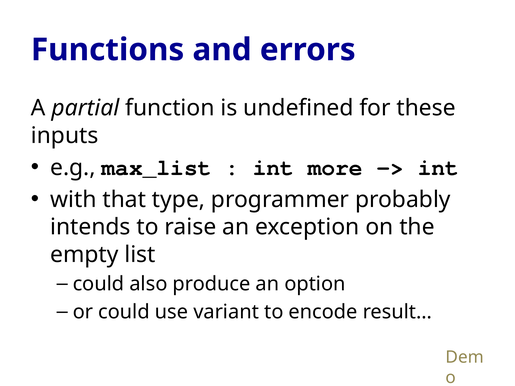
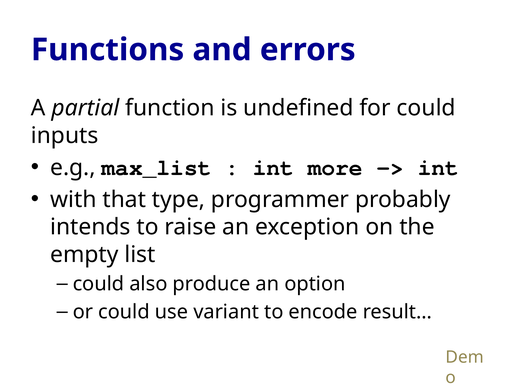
for these: these -> could (426, 108)
